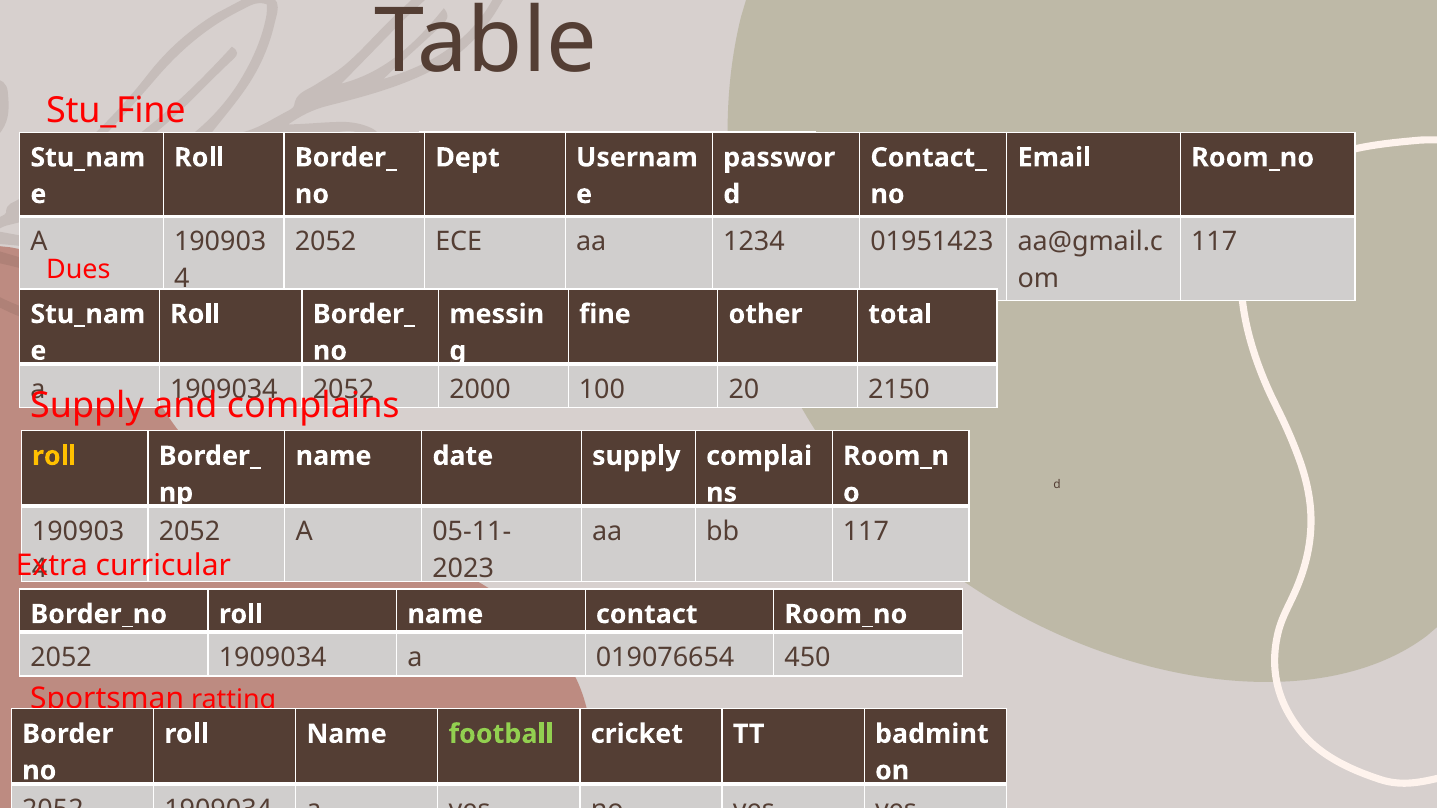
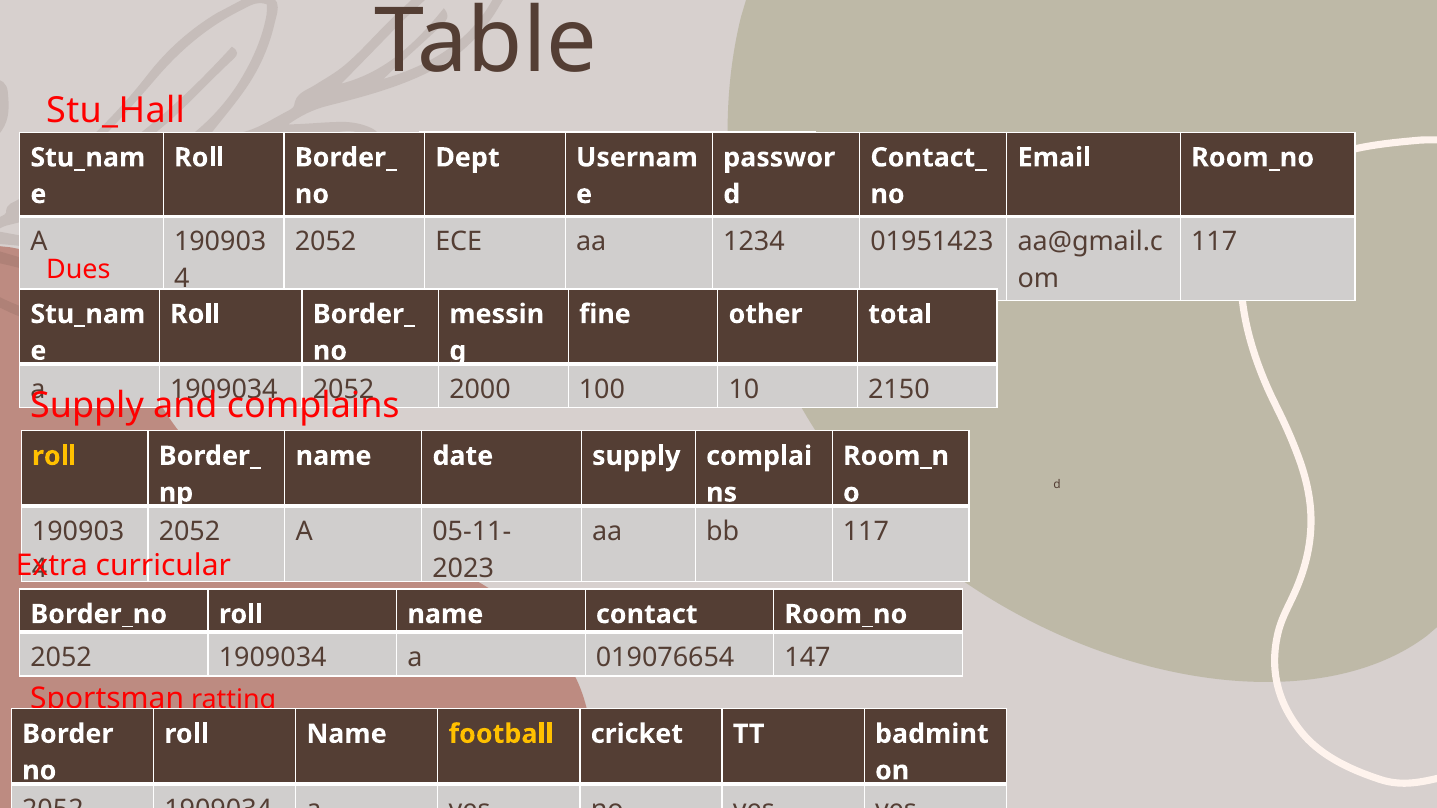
Stu_Fine: Stu_Fine -> Stu_Hall (116, 111)
20: 20 -> 10 (744, 390)
450: 450 -> 147 (808, 658)
football colour: light green -> yellow (501, 734)
